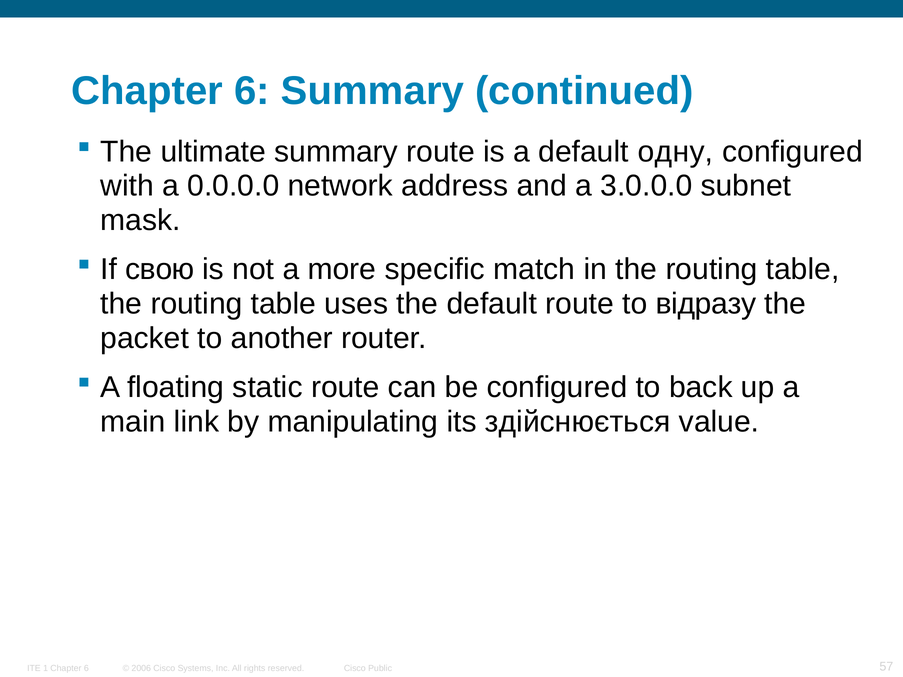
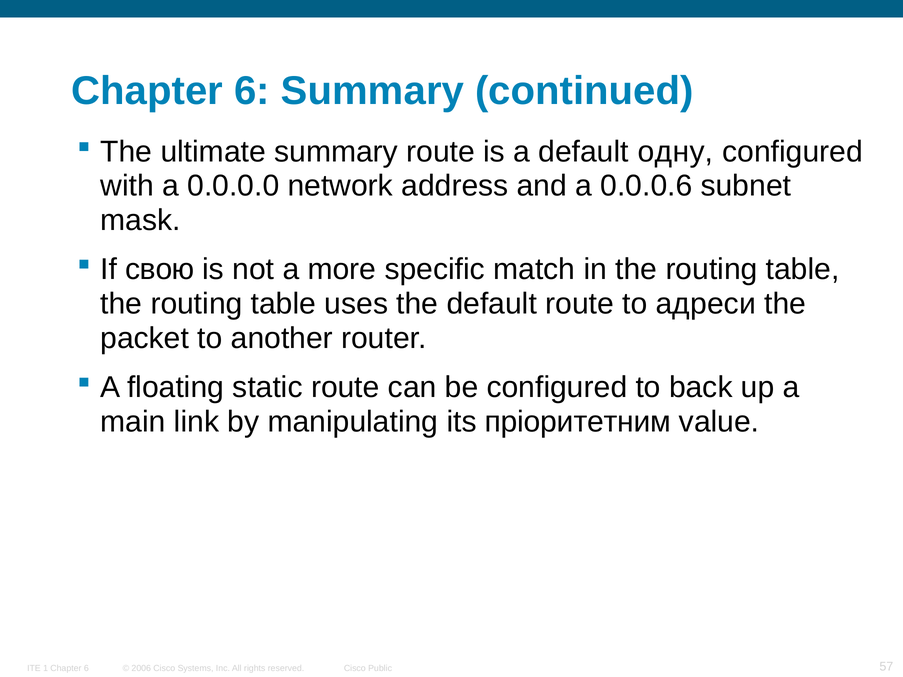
3.0.0.0: 3.0.0.0 -> 0.0.0.6 (646, 186)
відразу: відразу -> адреси (706, 304)
здійснюється: здійснюється -> пріоритетним (578, 422)
